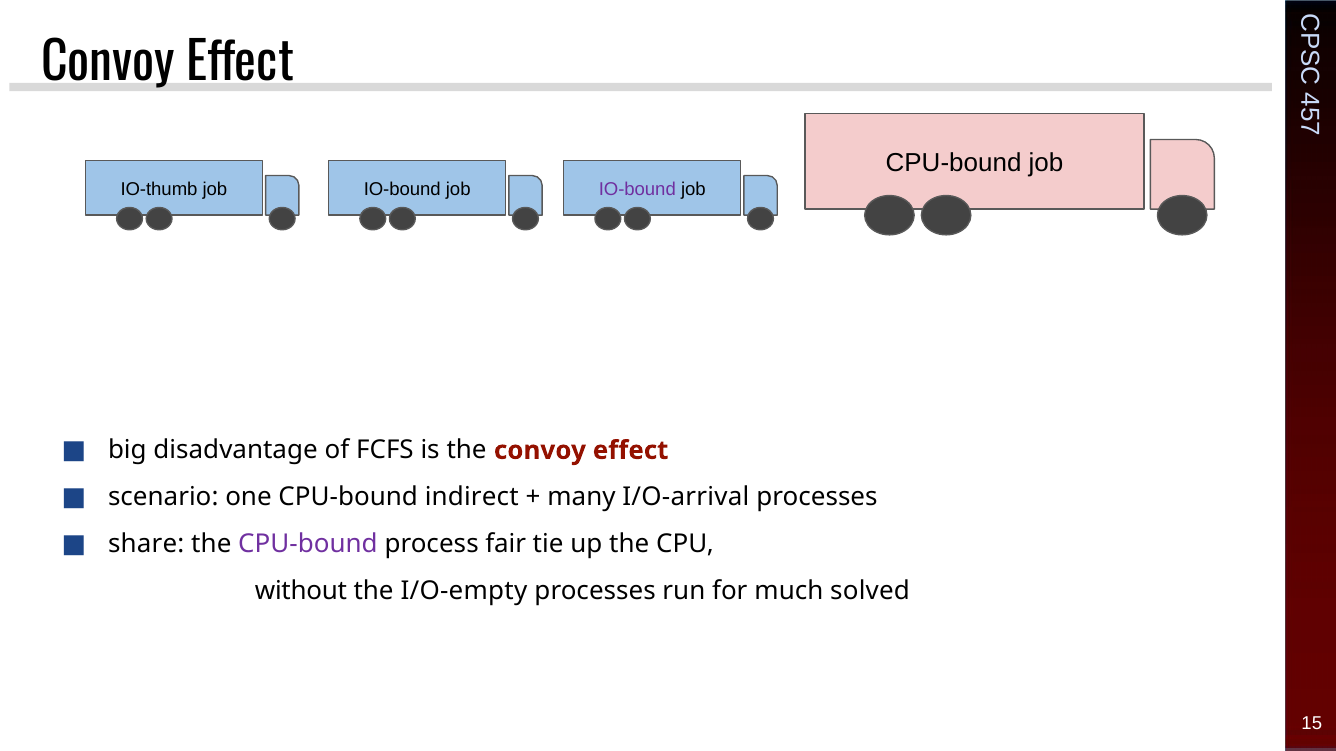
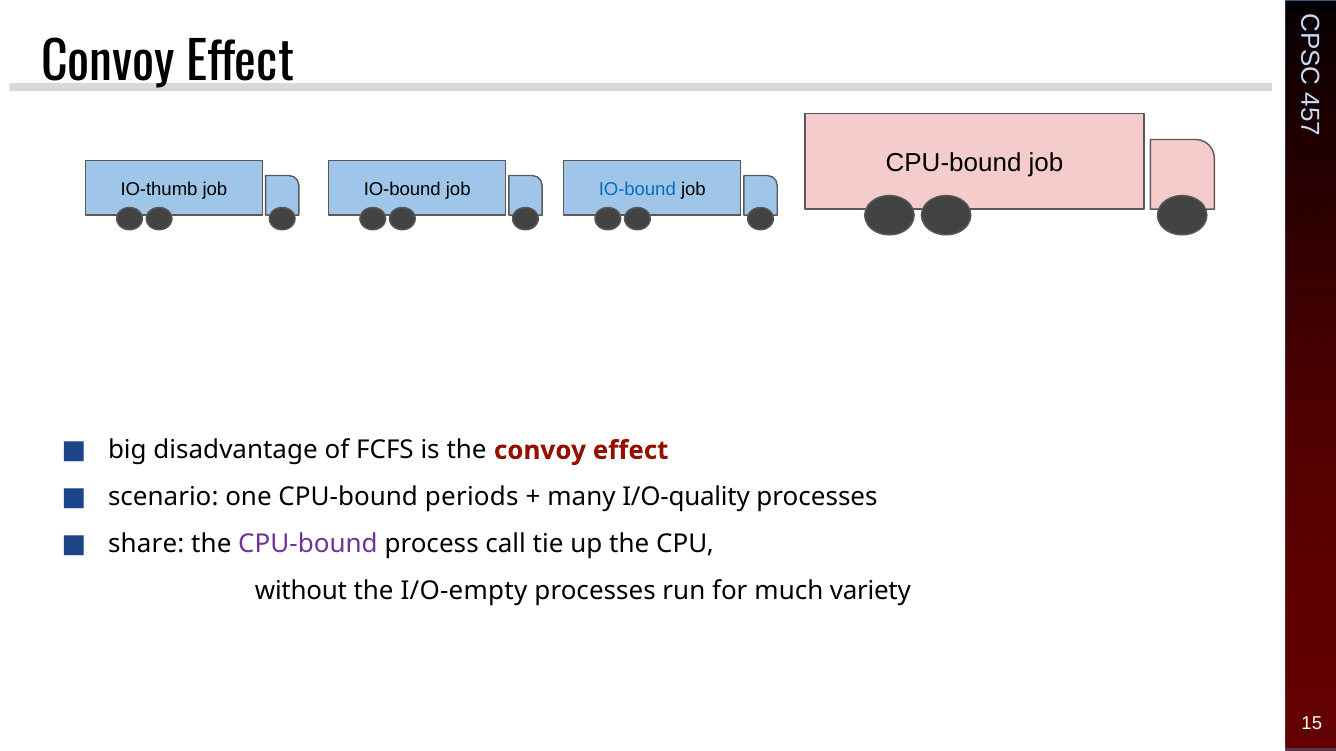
IO-bound colour: purple -> blue (637, 189)
indirect: indirect -> periods (472, 497)
I/O-arrival: I/O-arrival -> I/O-quality (686, 497)
fair: fair -> call (506, 544)
solved: solved -> variety (870, 591)
